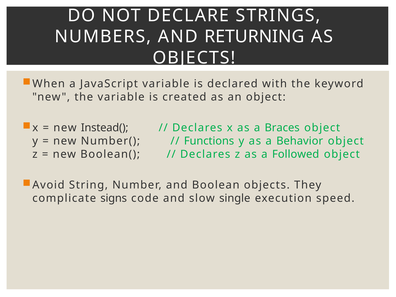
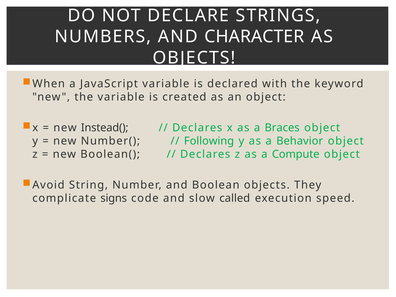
RETURNING: RETURNING -> CHARACTER (254, 37)
Functions: Functions -> Following (209, 141)
Followed: Followed -> Compute (296, 154)
single: single -> called (235, 198)
